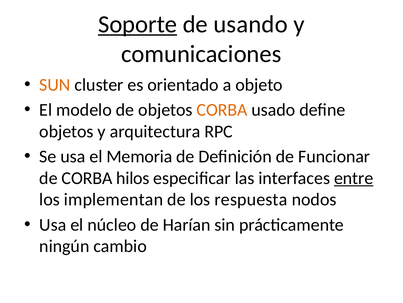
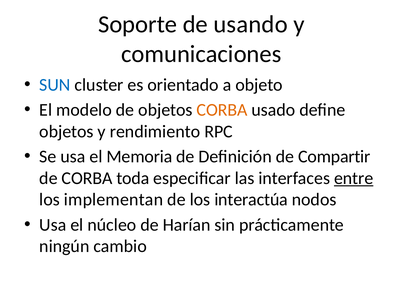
Soporte underline: present -> none (138, 24)
SUN colour: orange -> blue (55, 85)
arquitectura: arquitectura -> rendimiento (155, 131)
Funcionar: Funcionar -> Compartir (334, 156)
hilos: hilos -> toda (133, 178)
respuesta: respuesta -> interactúa (251, 199)
